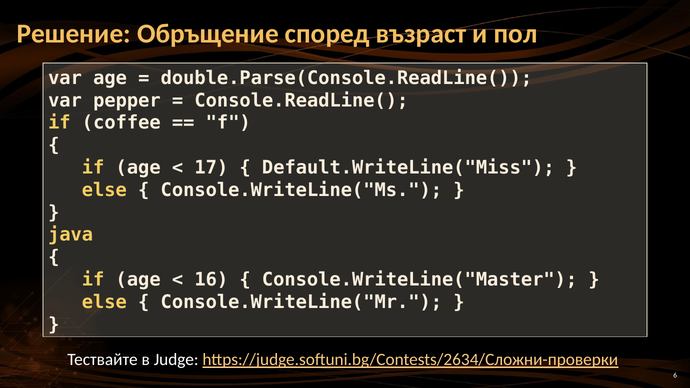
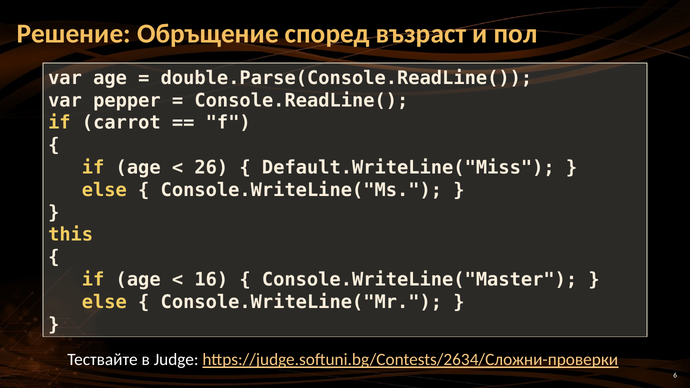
coffee: coffee -> carrot (121, 123)
17: 17 -> 26 (211, 168)
java: java -> this (71, 235)
